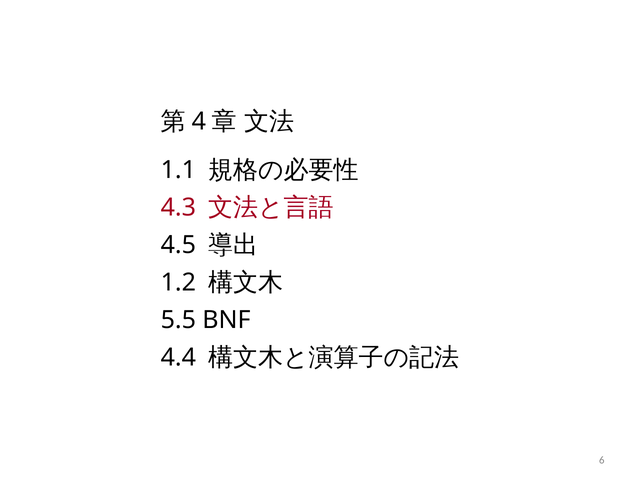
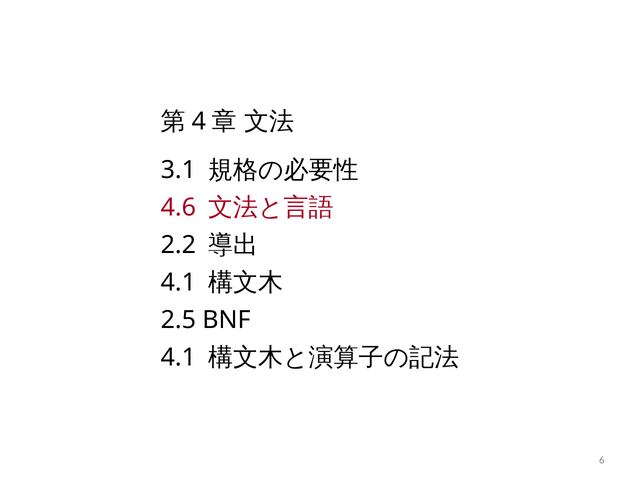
1.1: 1.1 -> 3.1 (178, 170)
4.3: 4.3 -> 4.6 (178, 207)
4.5: 4.5 -> 2.2 (178, 245)
1.2: 1.2 -> 4.1 (178, 282)
5.5: 5.5 -> 2.5 (178, 320)
4.4: 4.4 -> 4.1 (178, 357)
